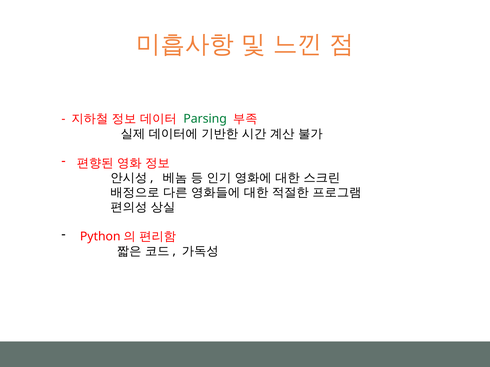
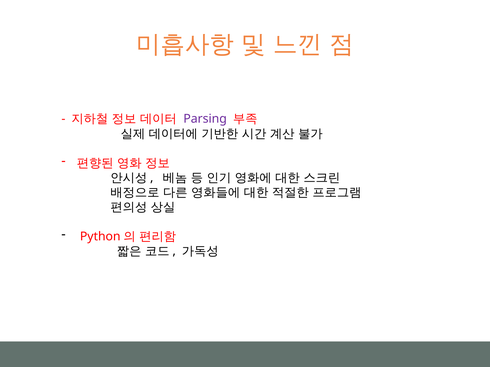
Parsing colour: green -> purple (205, 119)
